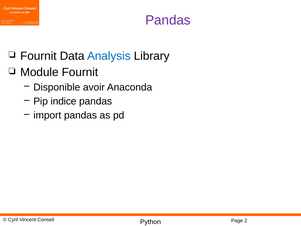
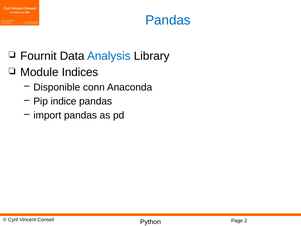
Pandas colour: purple -> blue (168, 20)
Module Fournit: Fournit -> Indices (80, 72)
avoir: avoir -> conn (94, 87)
